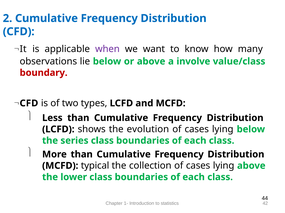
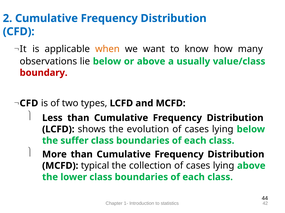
when colour: purple -> orange (107, 49)
involve: involve -> usually (193, 62)
series: series -> suffer (74, 141)
